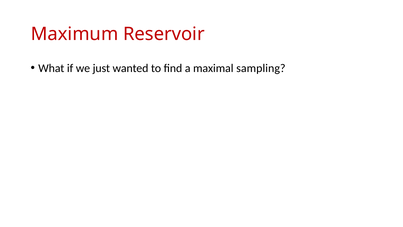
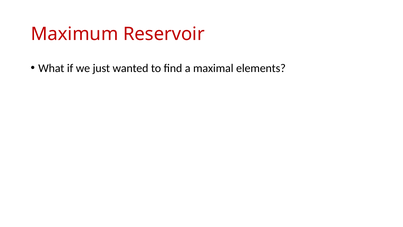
sampling: sampling -> elements (261, 68)
